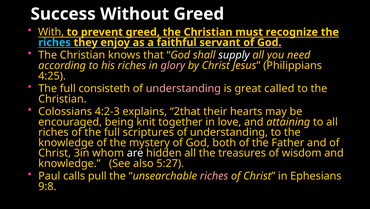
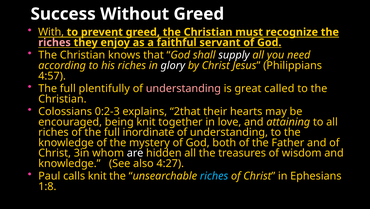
riches colour: light blue -> pink (55, 42)
glory colour: pink -> white (173, 65)
4:25: 4:25 -> 4:57 (52, 76)
consisteth: consisteth -> plentifully (104, 88)
4:2-3: 4:2-3 -> 0:2-3 (107, 111)
scriptures: scriptures -> inordinate (148, 132)
5:27: 5:27 -> 4:27 (170, 163)
calls pull: pull -> knit (97, 176)
riches colour: pink -> light blue (214, 176)
9:8: 9:8 -> 1:8 (47, 186)
